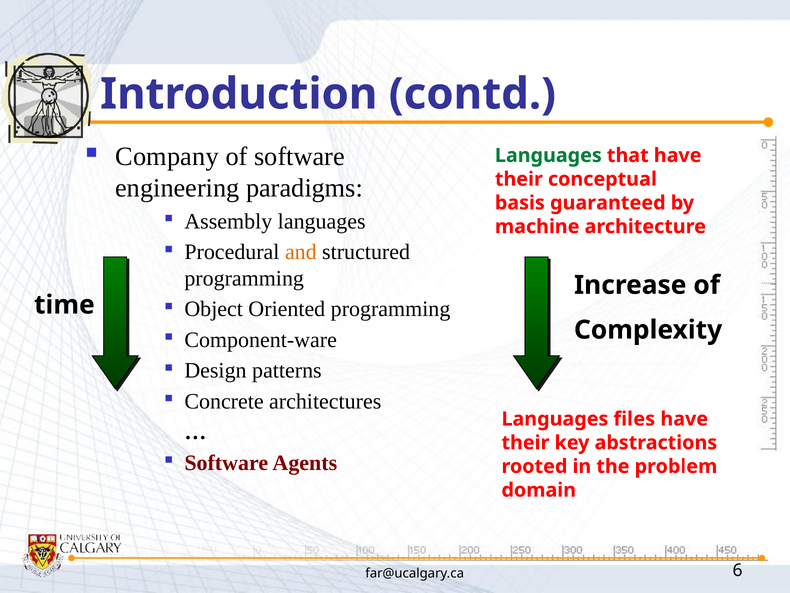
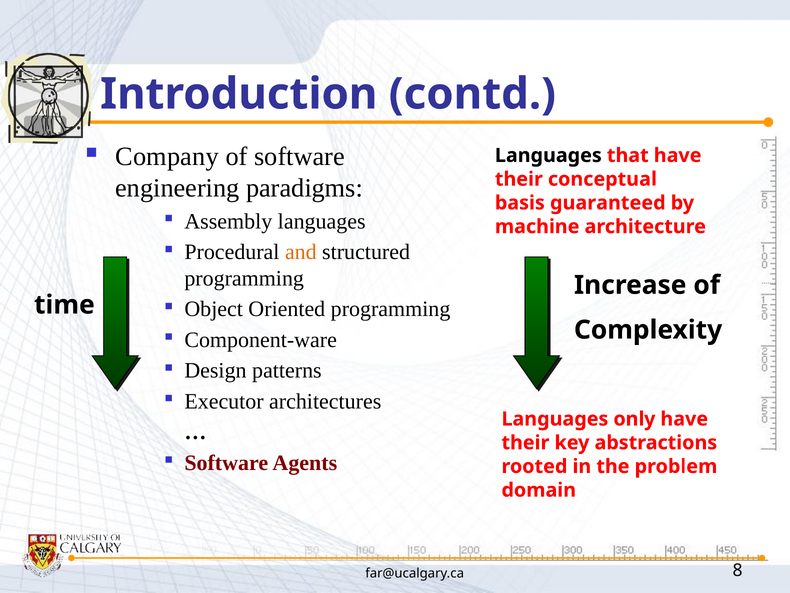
Languages colour: green -> black (548, 155)
Concrete: Concrete -> Executor (224, 401)
files: files -> only (634, 419)
6: 6 -> 8 (738, 570)
